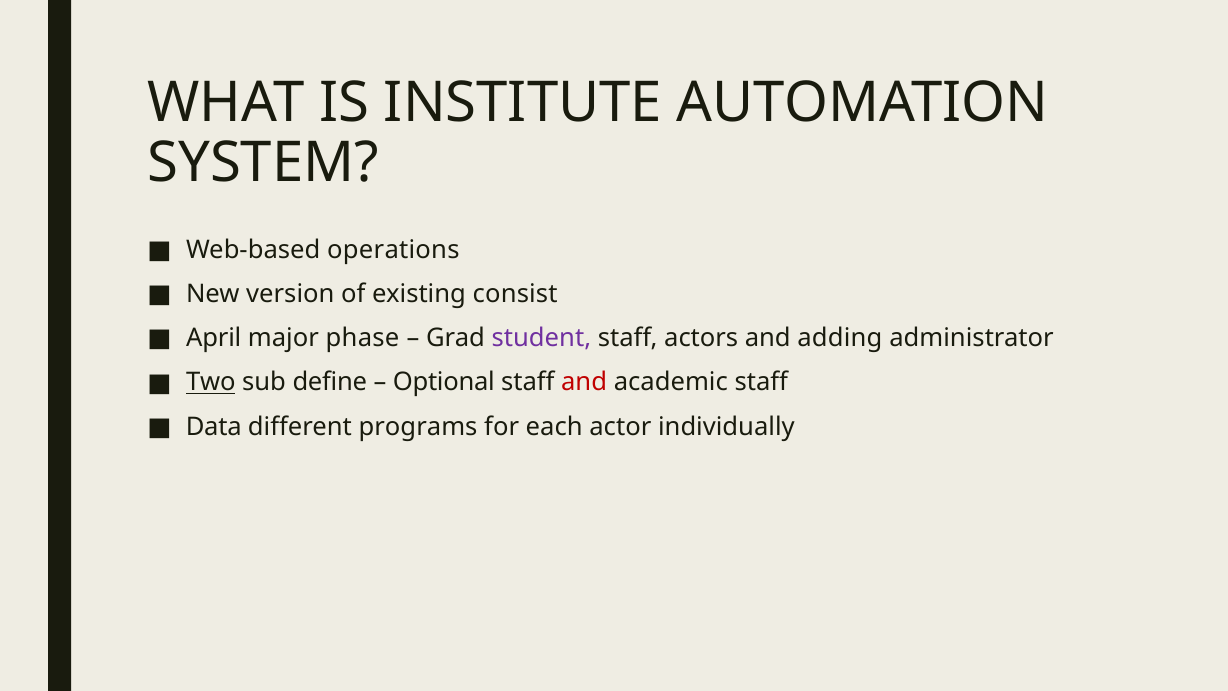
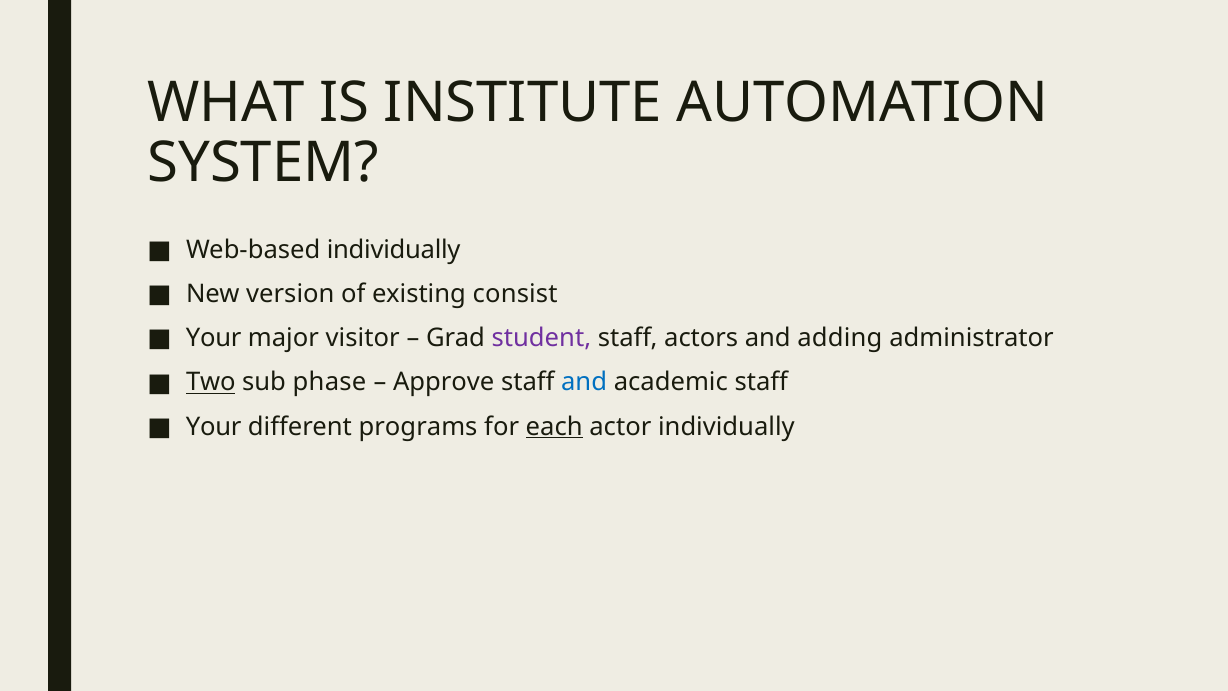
Web-based operations: operations -> individually (394, 250)
April: April -> Your (214, 338)
phase: phase -> visitor (363, 338)
define: define -> phase (330, 382)
Optional: Optional -> Approve (444, 382)
and colour: red -> blue (584, 382)
Data: Data -> Your (214, 426)
each underline: none -> present (554, 426)
